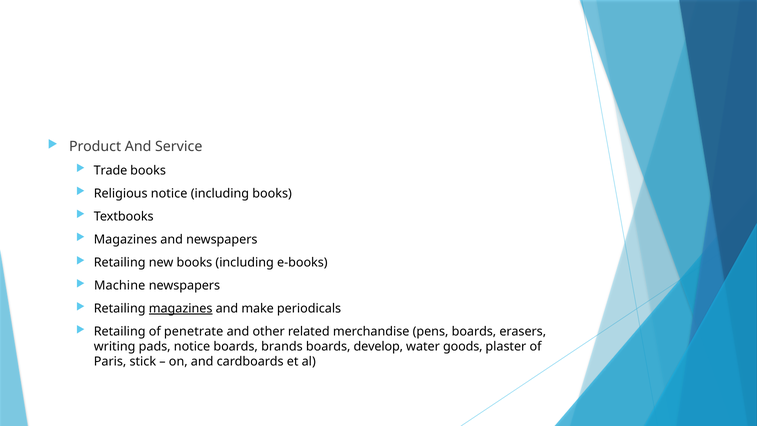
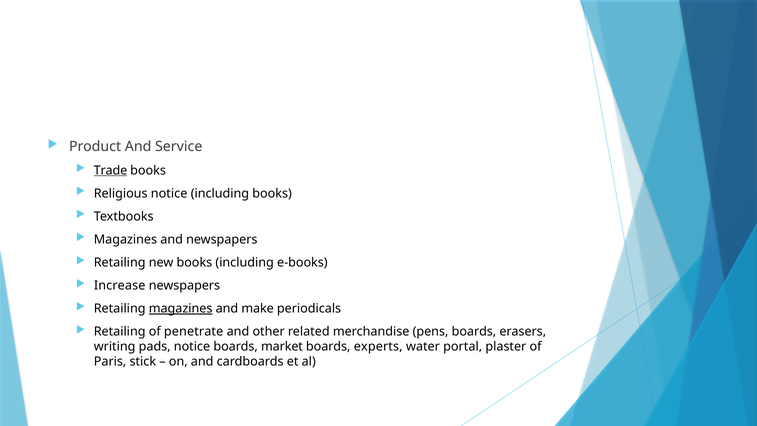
Trade underline: none -> present (110, 170)
Machine: Machine -> Increase (120, 285)
brands: brands -> market (282, 346)
develop: develop -> experts (378, 346)
goods: goods -> portal (463, 346)
